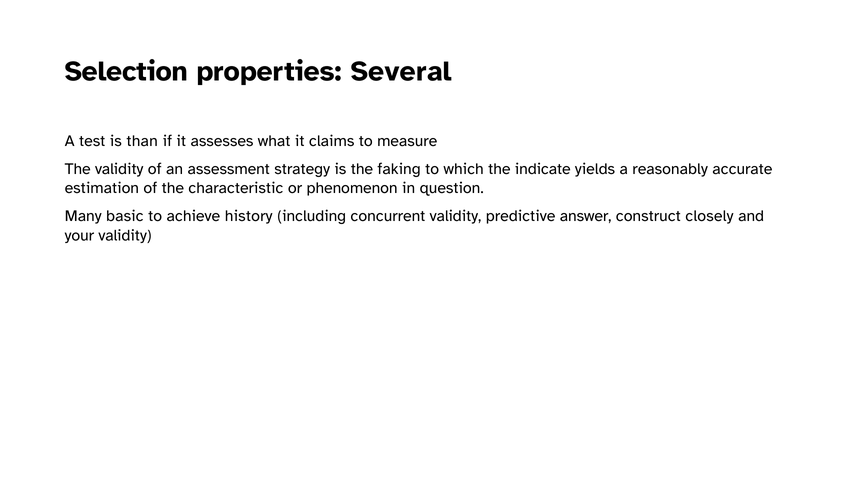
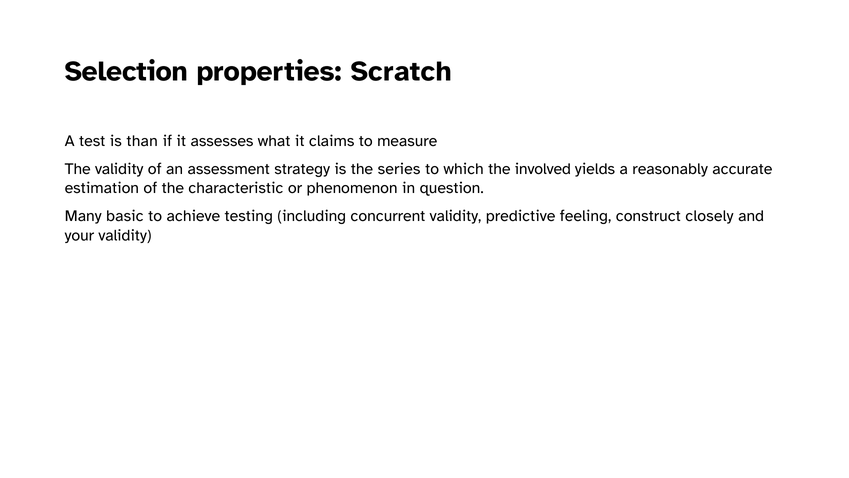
Several: Several -> Scratch (401, 71)
faking: faking -> series (399, 169)
indicate: indicate -> involved (543, 169)
history: history -> testing (249, 216)
answer: answer -> feeling (586, 216)
